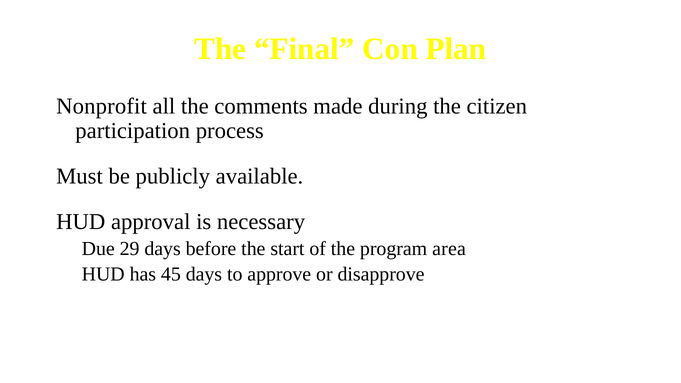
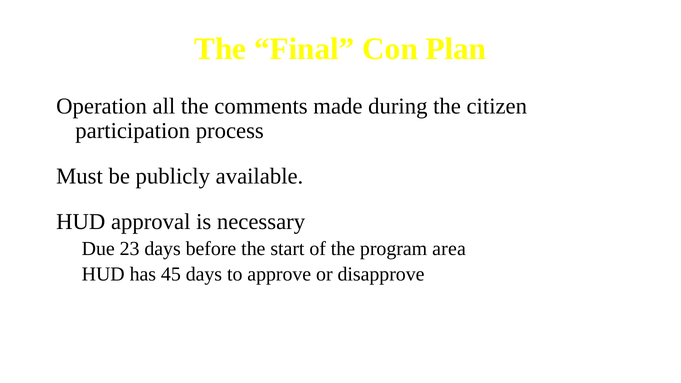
Nonprofit: Nonprofit -> Operation (102, 106)
29: 29 -> 23 (130, 249)
